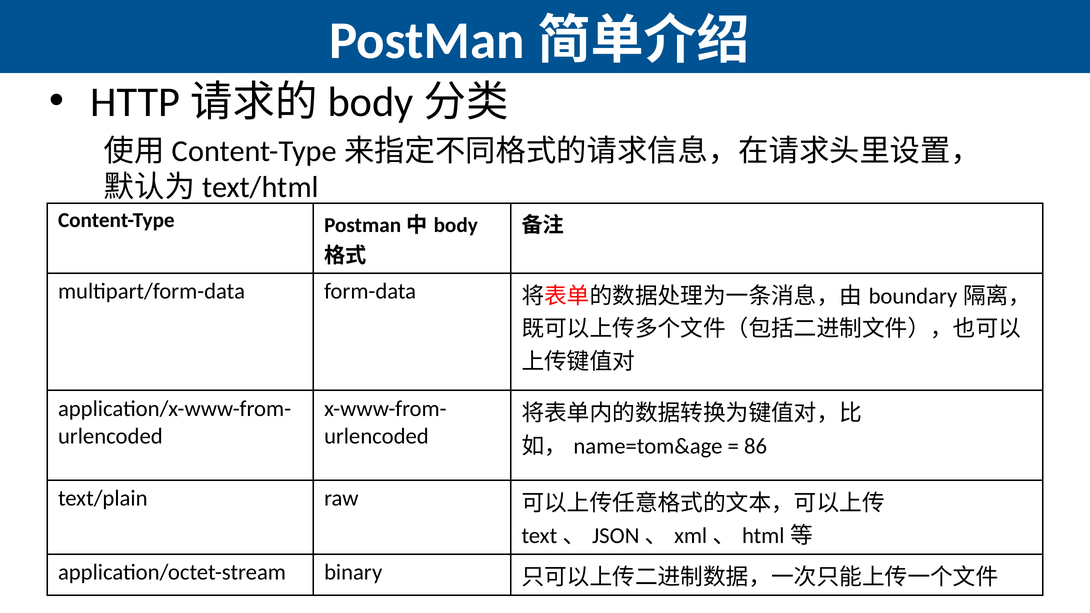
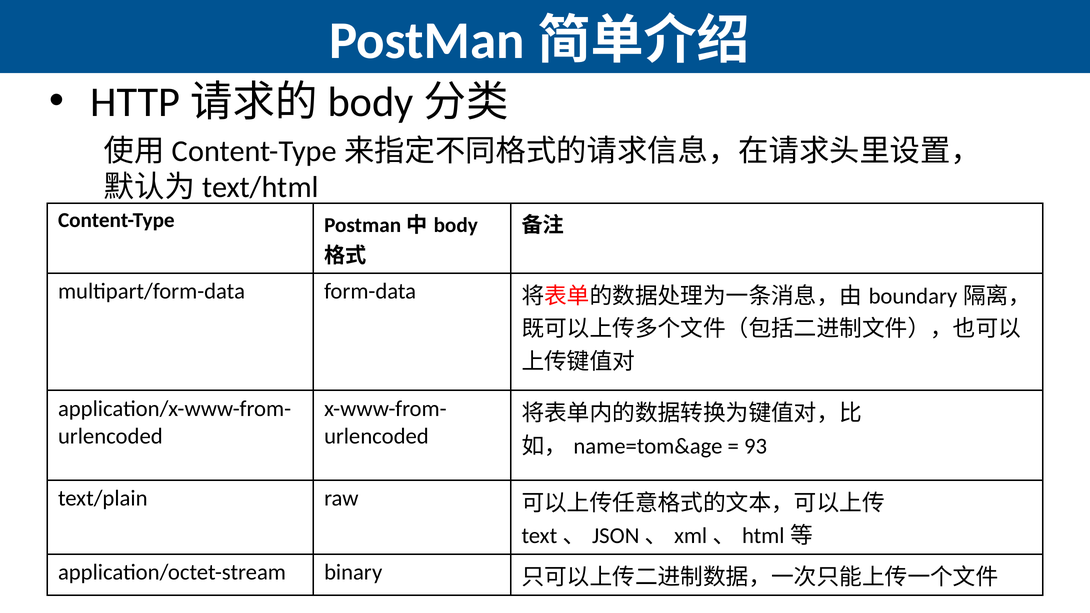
86: 86 -> 93 (756, 446)
